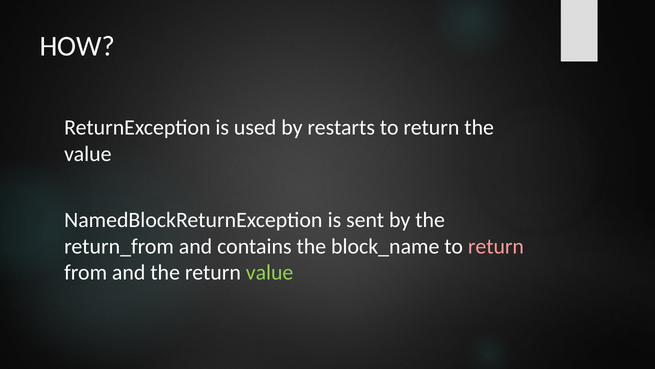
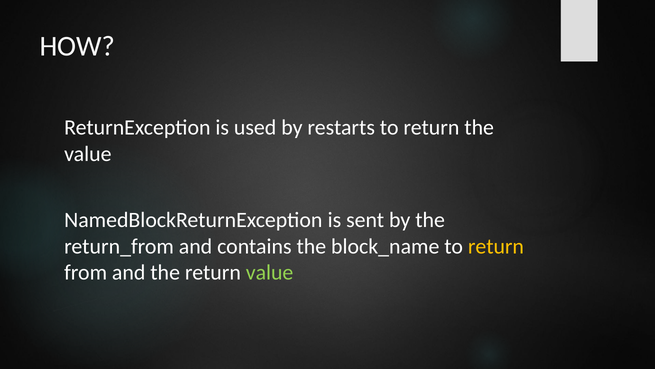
return colour: pink -> yellow (496, 246)
